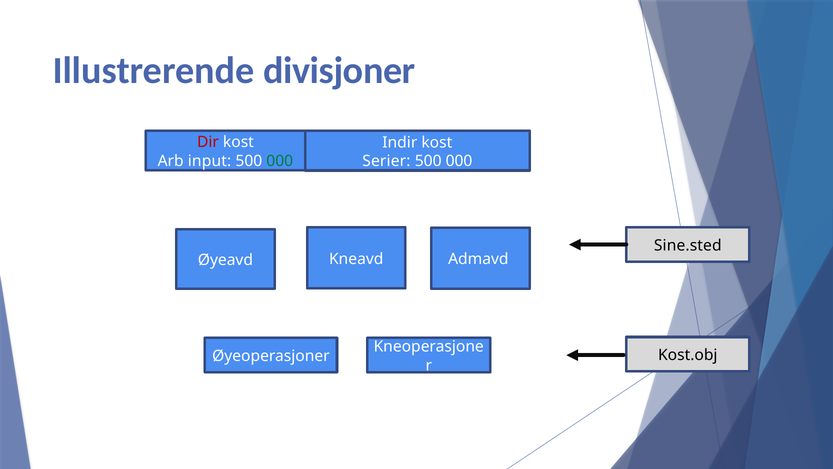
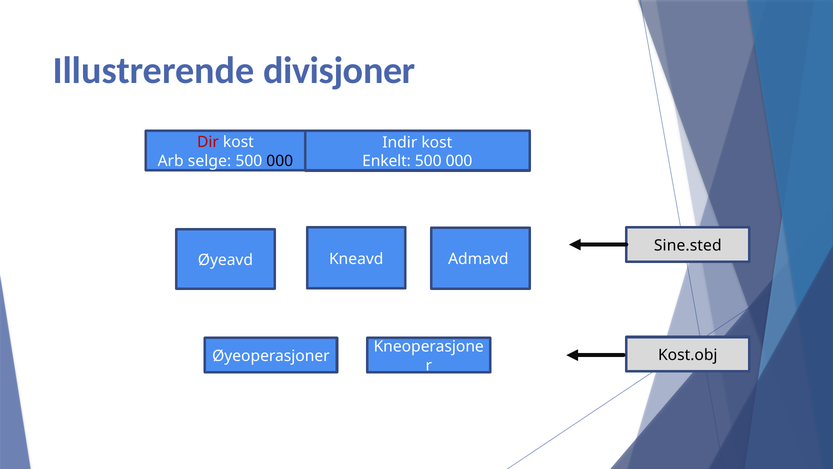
input: input -> selge (210, 161)
000 colour: green -> black (280, 161)
Serier: Serier -> Enkelt (387, 161)
